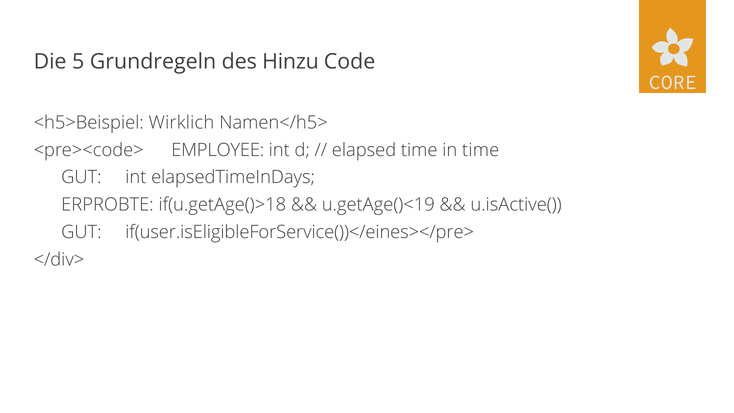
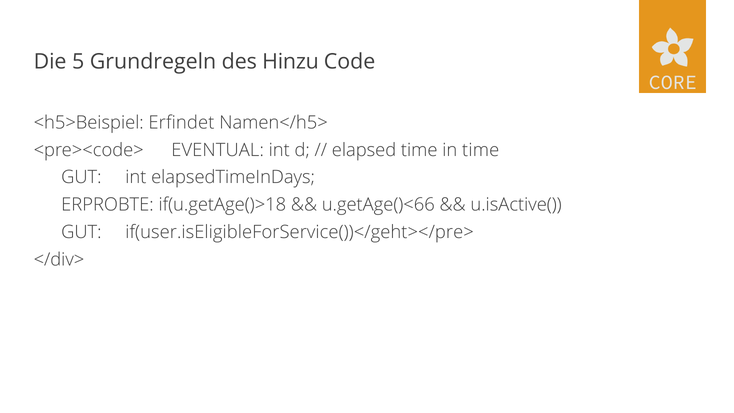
Wirklich: Wirklich -> Erfindet (181, 122)
EMPLOYEE: EMPLOYEE -> EVENTUAL (218, 150)
u.getAge()<19: u.getAge()<19 -> u.getAge()<66 (378, 205)
if(user.isEligibleForService())</eines></pre>: if(user.isEligibleForService())</eines></pre> -> if(user.isEligibleForService())</geht></pre> (300, 232)
